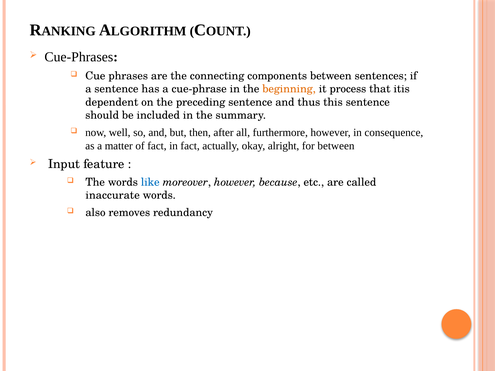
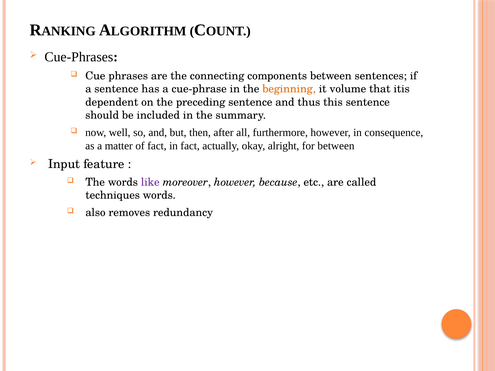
process: process -> volume (348, 89)
like colour: blue -> purple (150, 182)
inaccurate: inaccurate -> techniques (113, 195)
